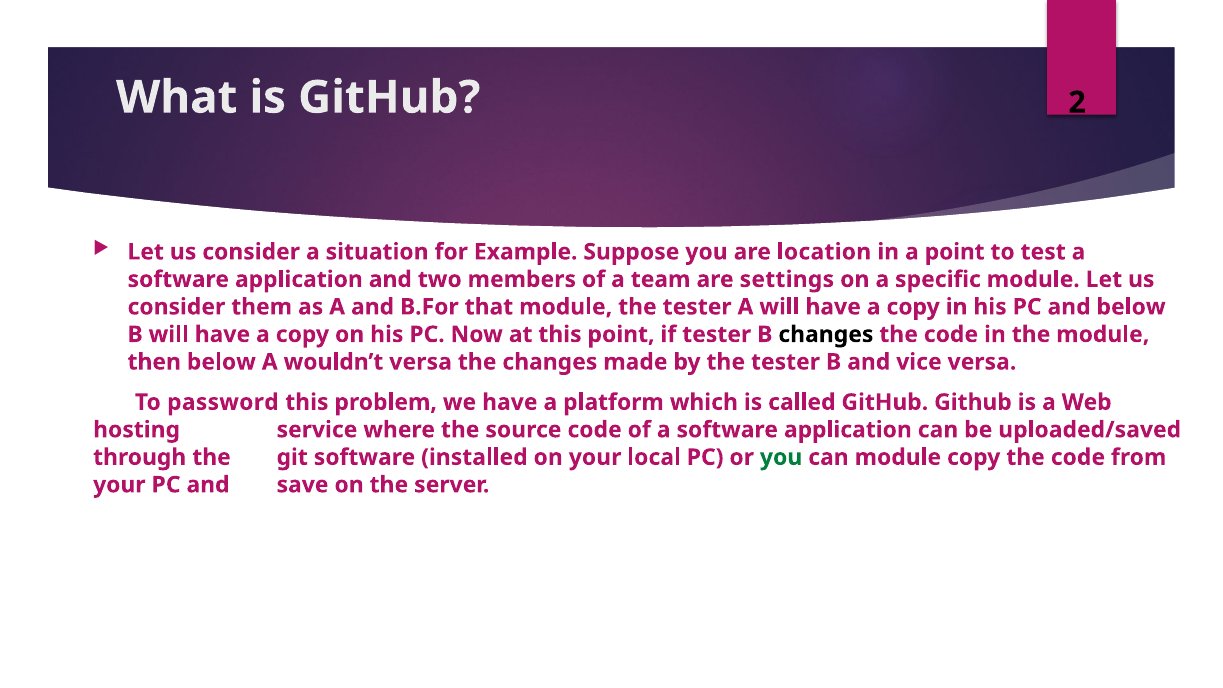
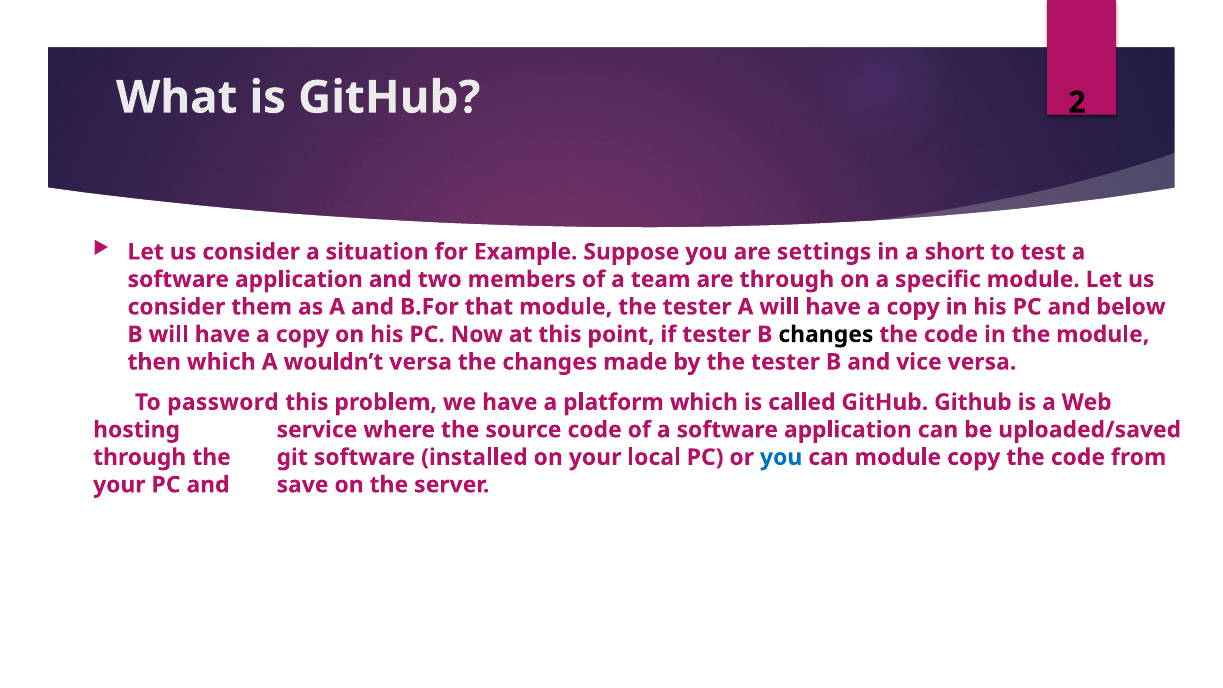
location: location -> settings (824, 252)
a point: point -> short (955, 252)
are settings: settings -> through (787, 279)
then below: below -> which (221, 362)
you colour: green -> blue (781, 457)
